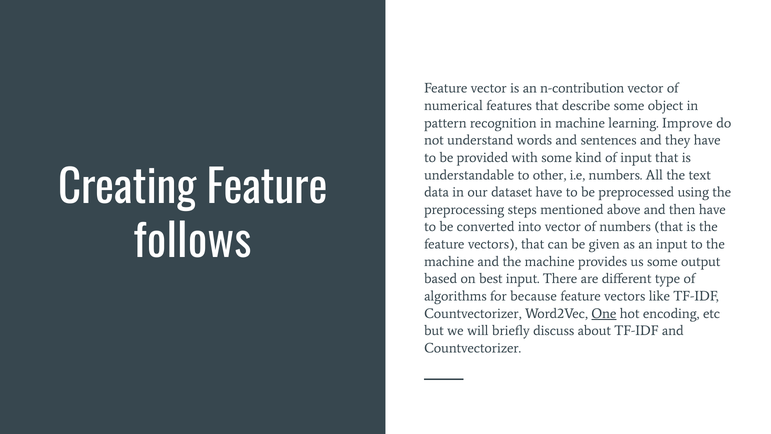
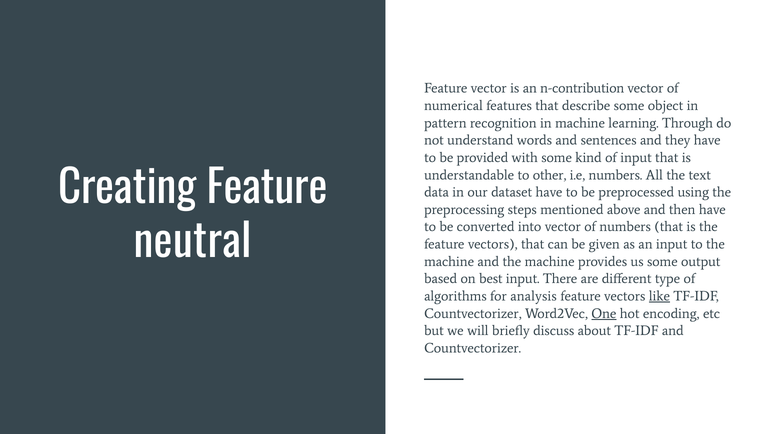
Improve: Improve -> Through (687, 123)
follows: follows -> neutral (193, 242)
because: because -> analysis (534, 296)
like underline: none -> present (659, 296)
